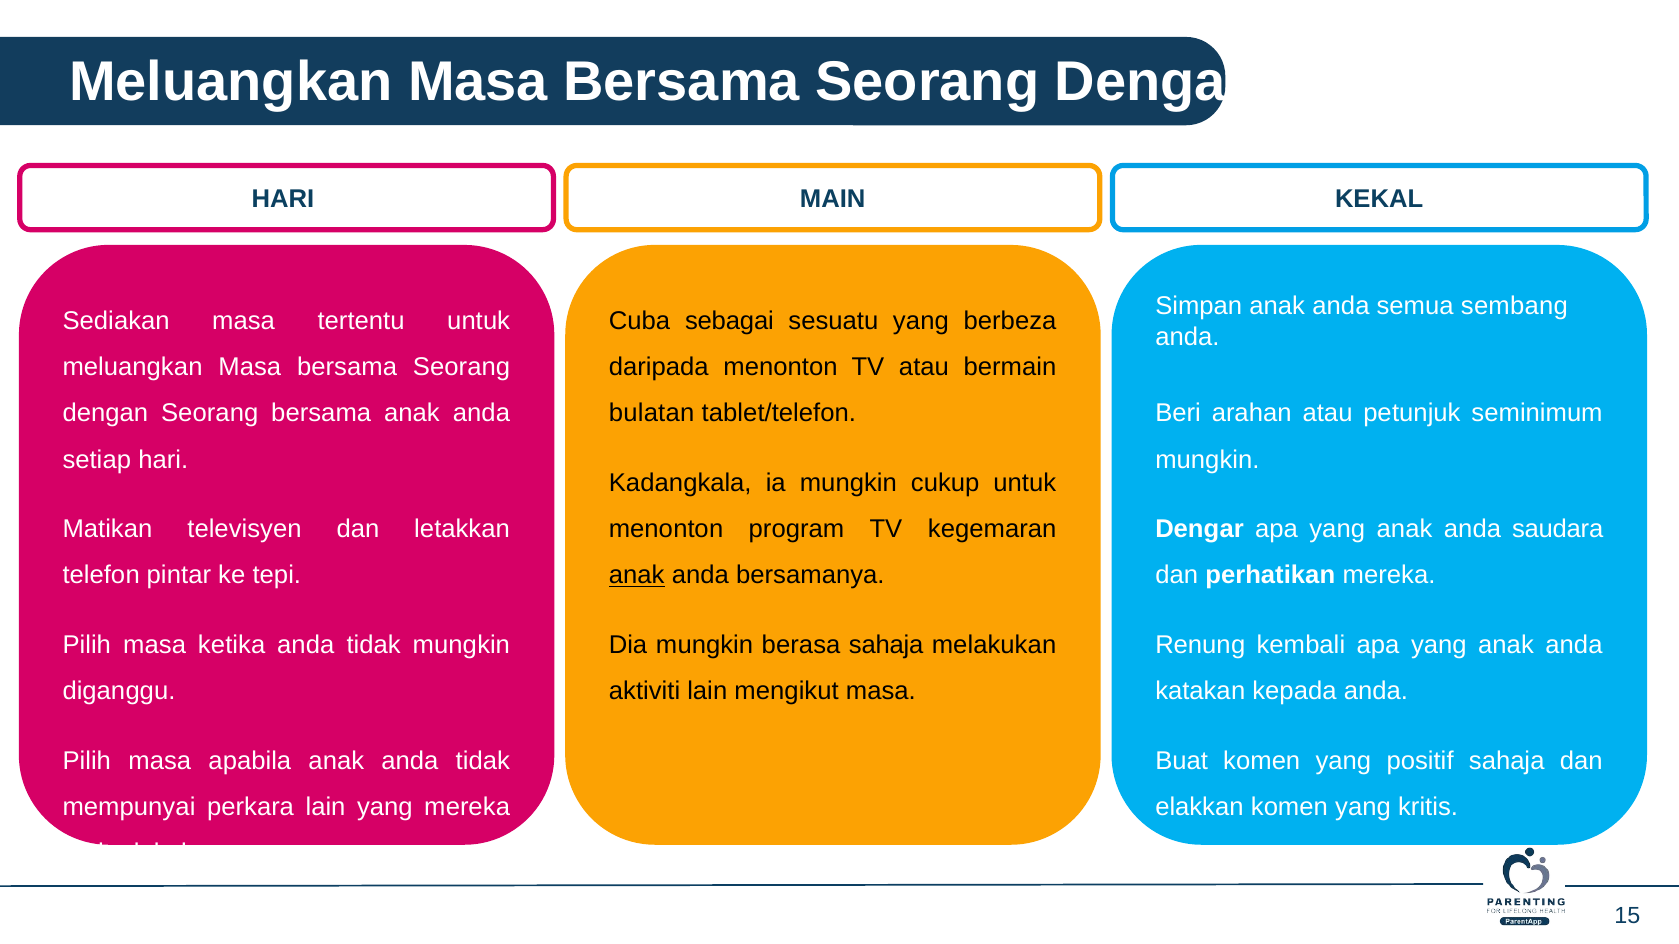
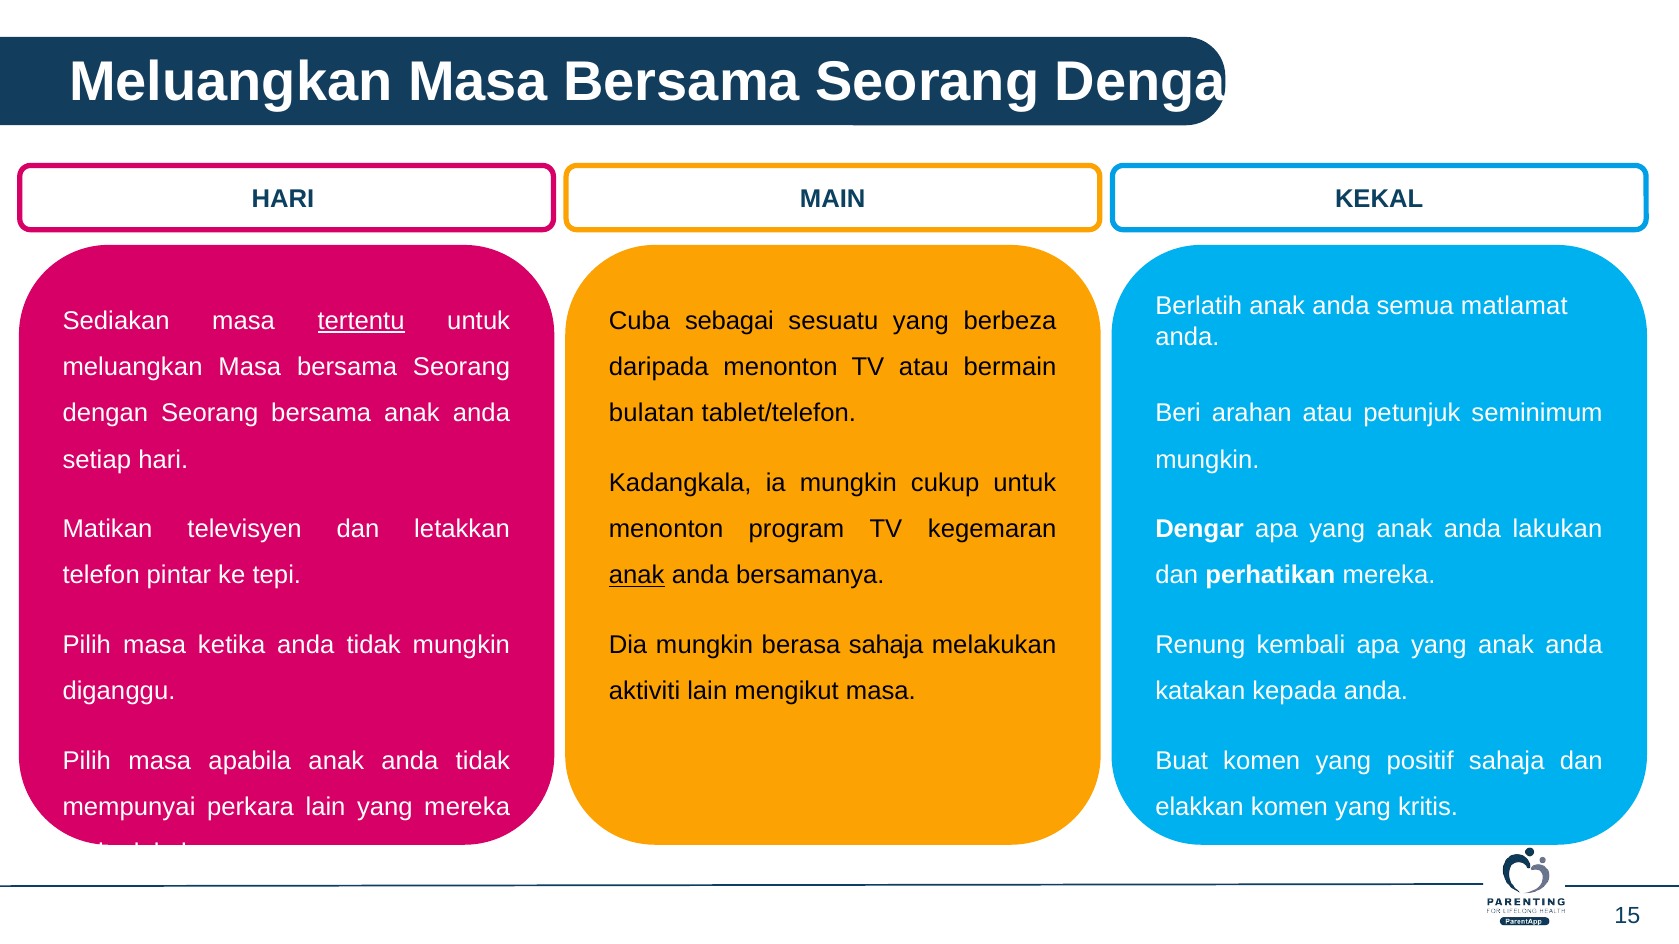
Simpan: Simpan -> Berlatih (1199, 306)
sembang: sembang -> matlamat (1514, 306)
tertentu underline: none -> present (361, 321)
anda saudara: saudara -> lakukan (1557, 529)
